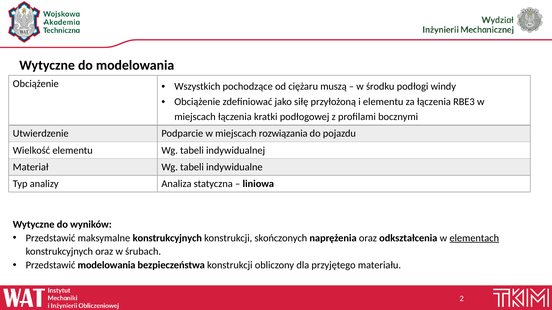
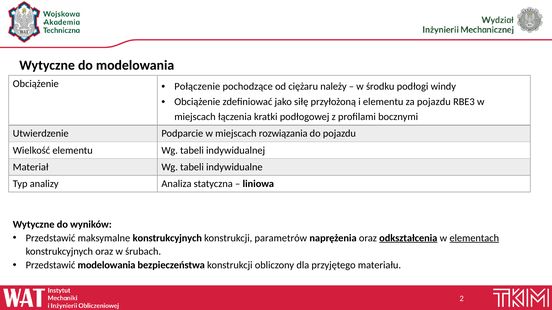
Wszystkich: Wszystkich -> Połączenie (197, 87)
muszą: muszą -> należy (333, 87)
za łączenia: łączenia -> pojazdu (434, 102)
skończonych: skończonych -> parametrów (281, 238)
odkształcenia underline: none -> present (408, 238)
